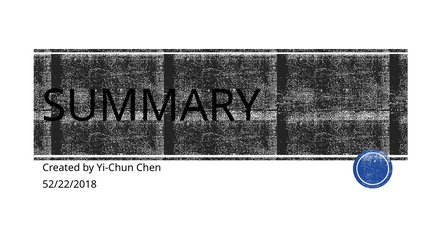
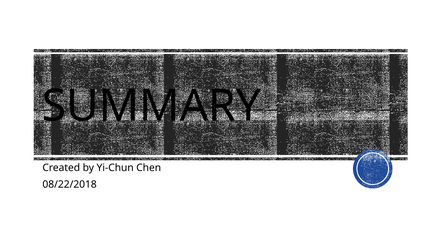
52/22/2018: 52/22/2018 -> 08/22/2018 (70, 184)
